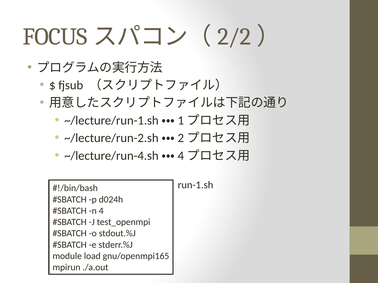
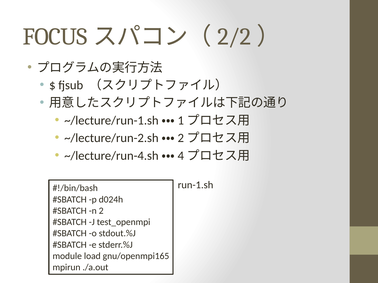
4: 4 -> 2 (101, 211)
